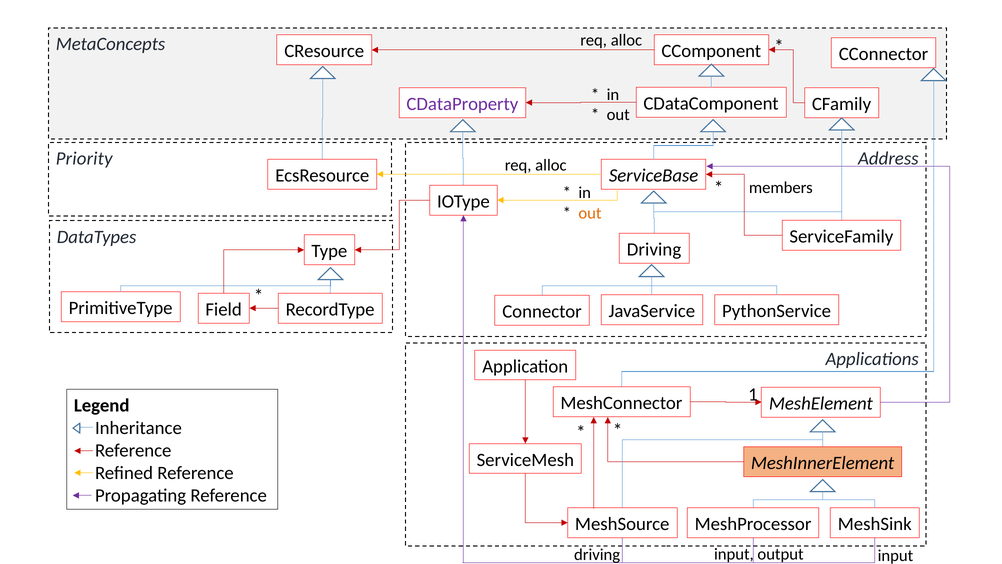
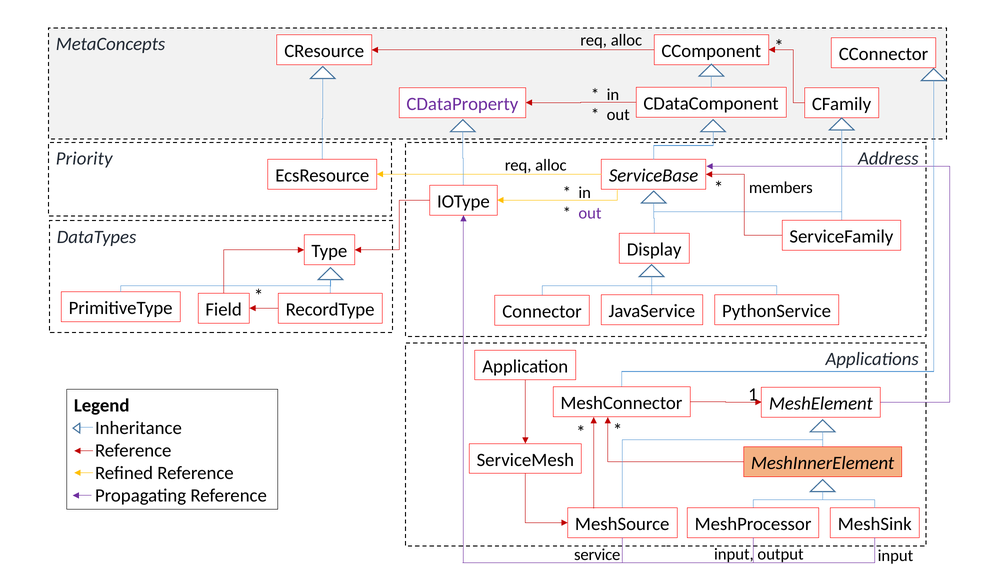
out colour: orange -> purple (590, 213)
Driving: Driving -> Display (654, 249)
driving: driving -> service (597, 554)
